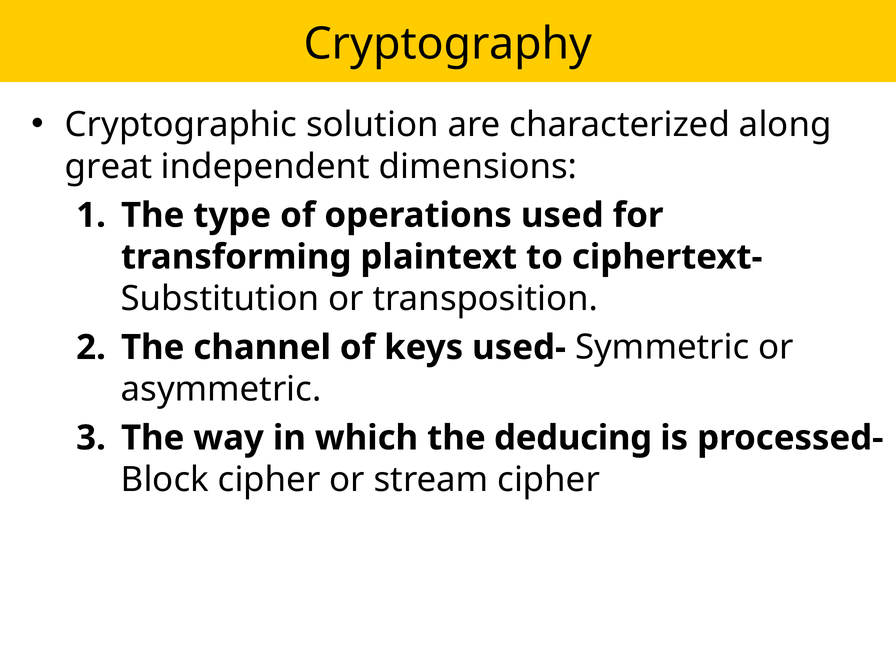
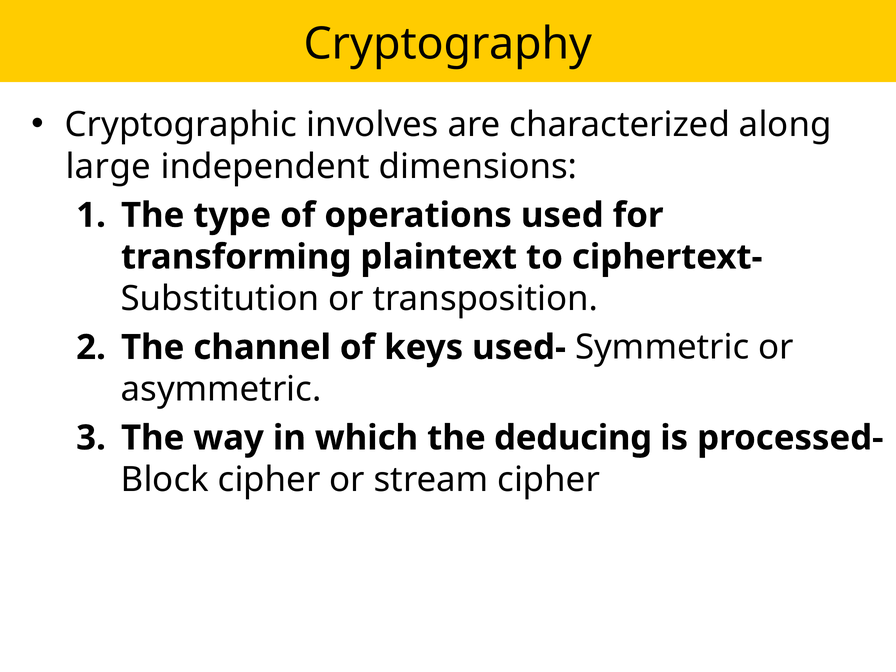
solution: solution -> involves (372, 125)
great: great -> large (108, 167)
